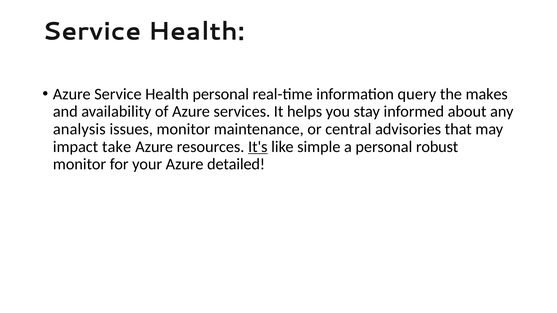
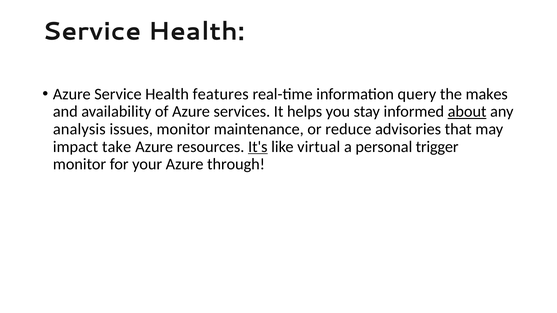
Health personal: personal -> features (221, 94)
about underline: none -> present (467, 112)
central: central -> reduce (348, 129)
simple: simple -> virtual (319, 147)
robust: robust -> trigger (437, 147)
detailed: detailed -> through (236, 164)
